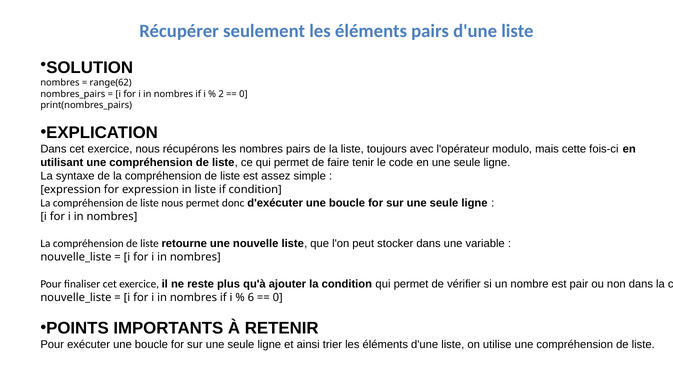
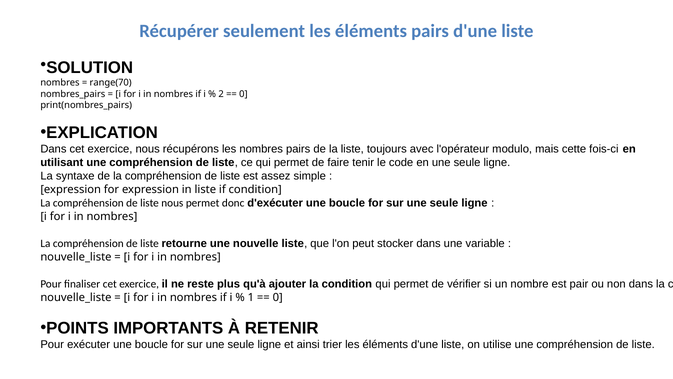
range(62: range(62 -> range(70 (111, 83)
6: 6 -> 1 (251, 297)
